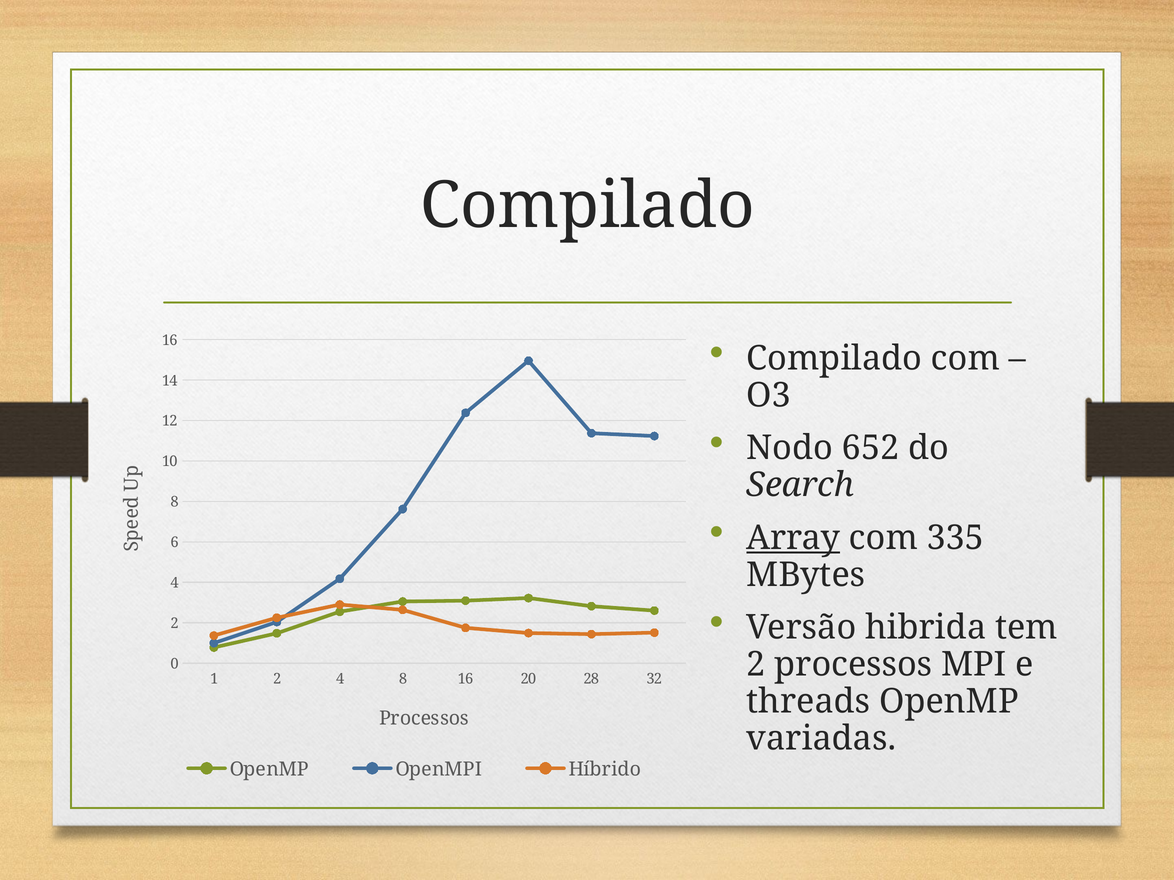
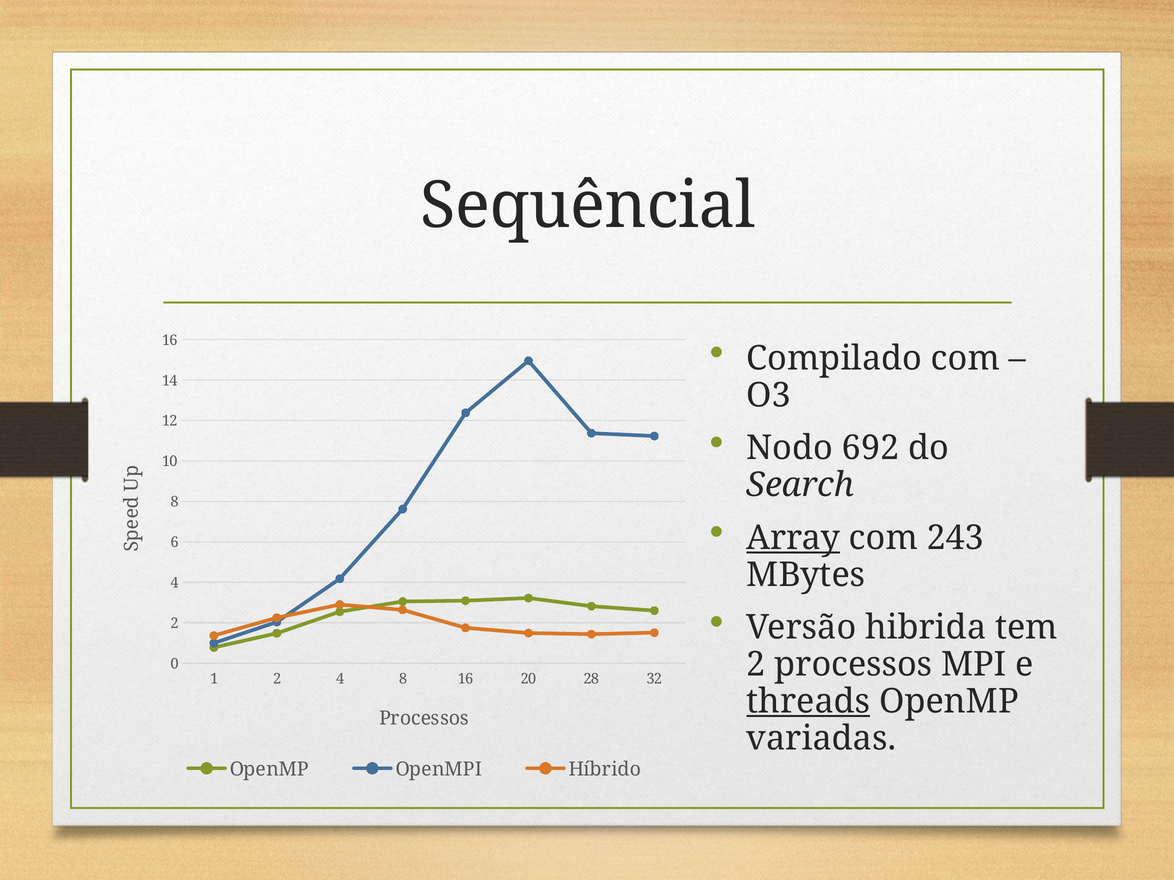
Compilado: Compilado -> Sequêncial (588, 206)
652: 652 -> 692 (871, 448)
335: 335 -> 243 (955, 538)
threads underline: none -> present (808, 702)
